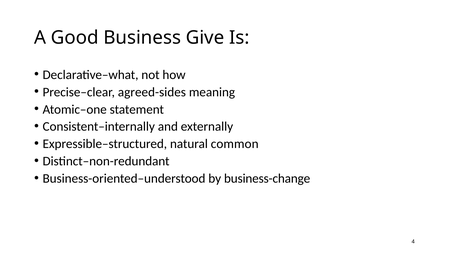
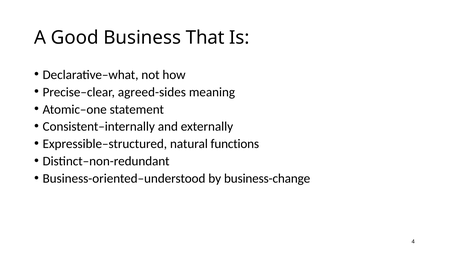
Give: Give -> That (205, 38)
common: common -> functions (235, 144)
